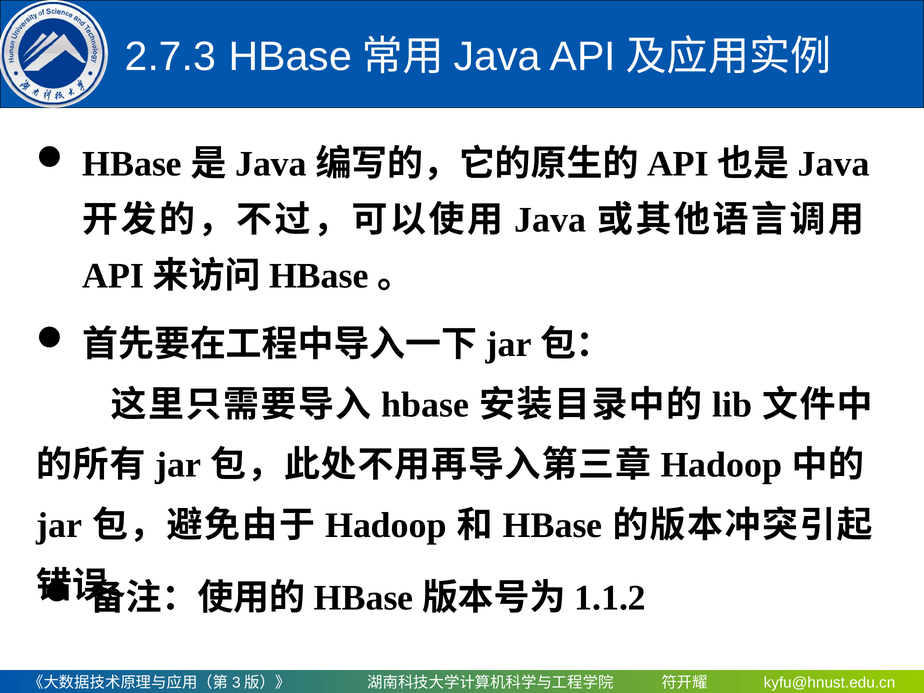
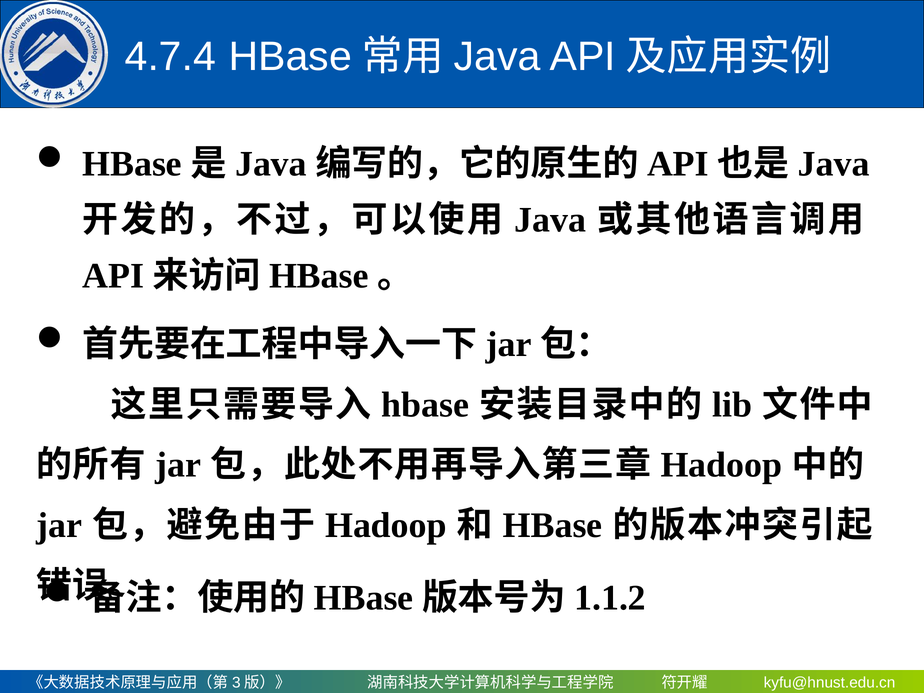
2.7.3: 2.7.3 -> 4.7.4 (170, 57)
